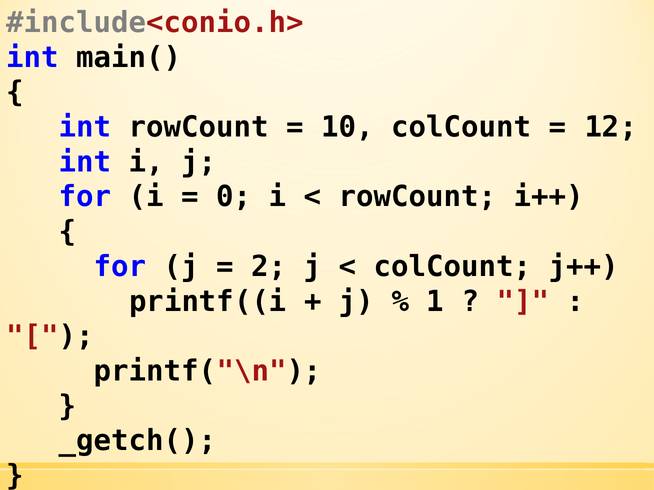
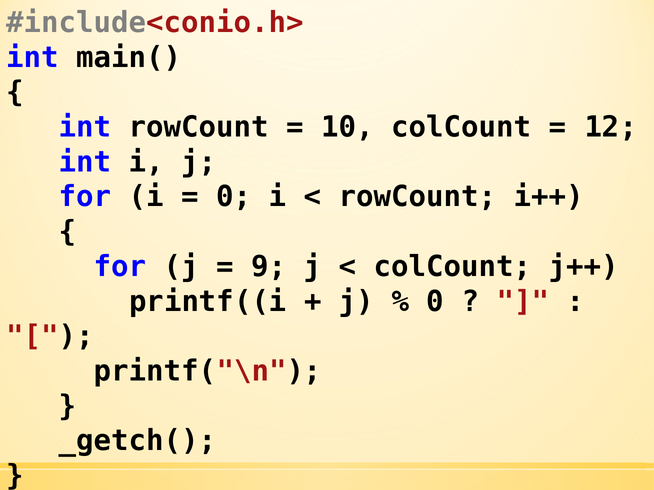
2: 2 -> 9 (269, 267)
1: 1 -> 0 (435, 302)
